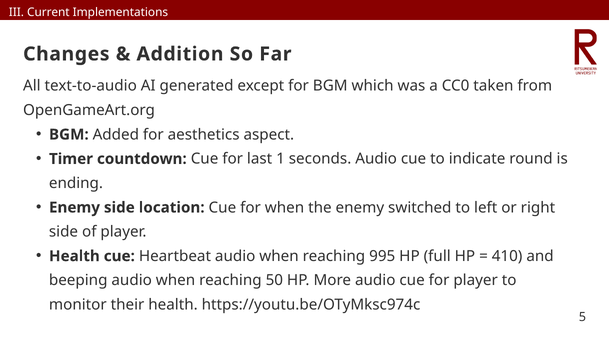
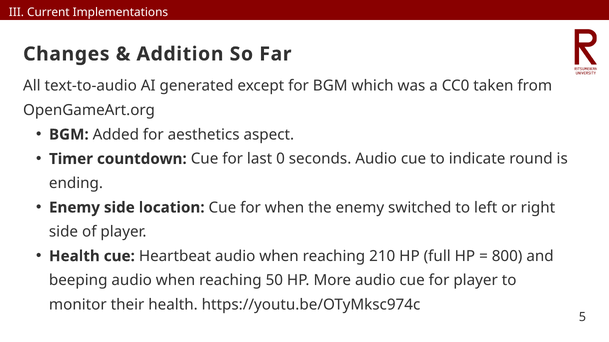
1: 1 -> 0 (281, 159)
995: 995 -> 210 (382, 257)
410: 410 -> 800 (507, 257)
